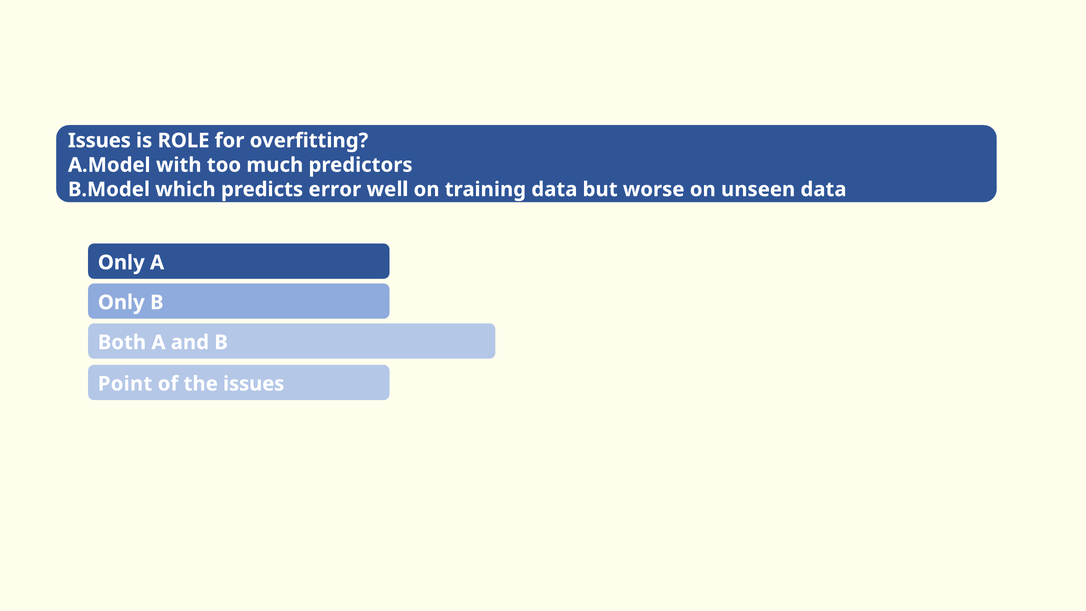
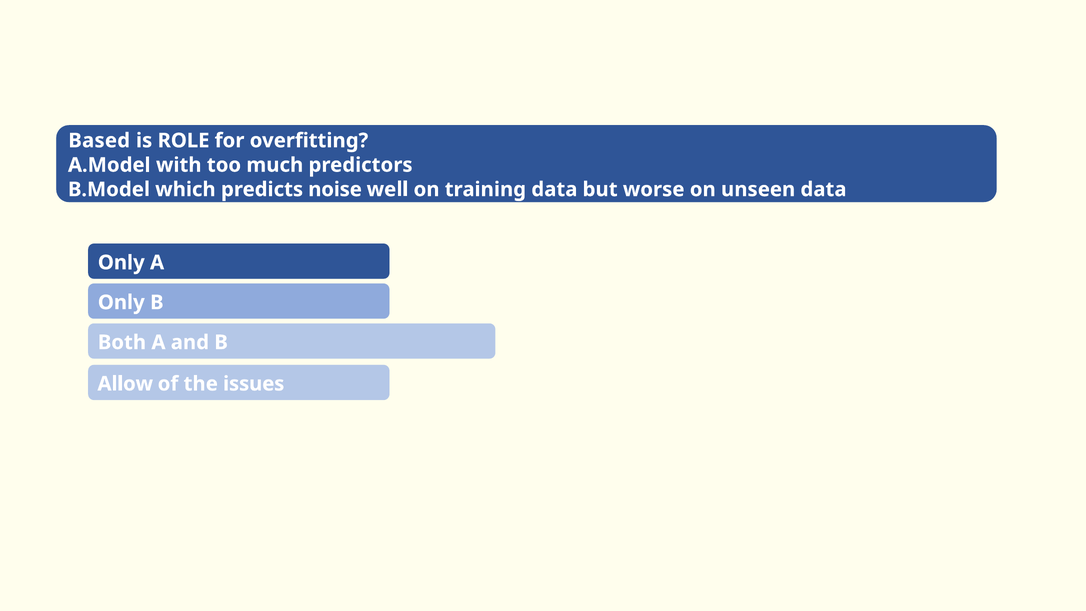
Issues: Issues -> Based (99, 141)
error: error -> noise (335, 189)
Point: Point -> Allow (125, 384)
